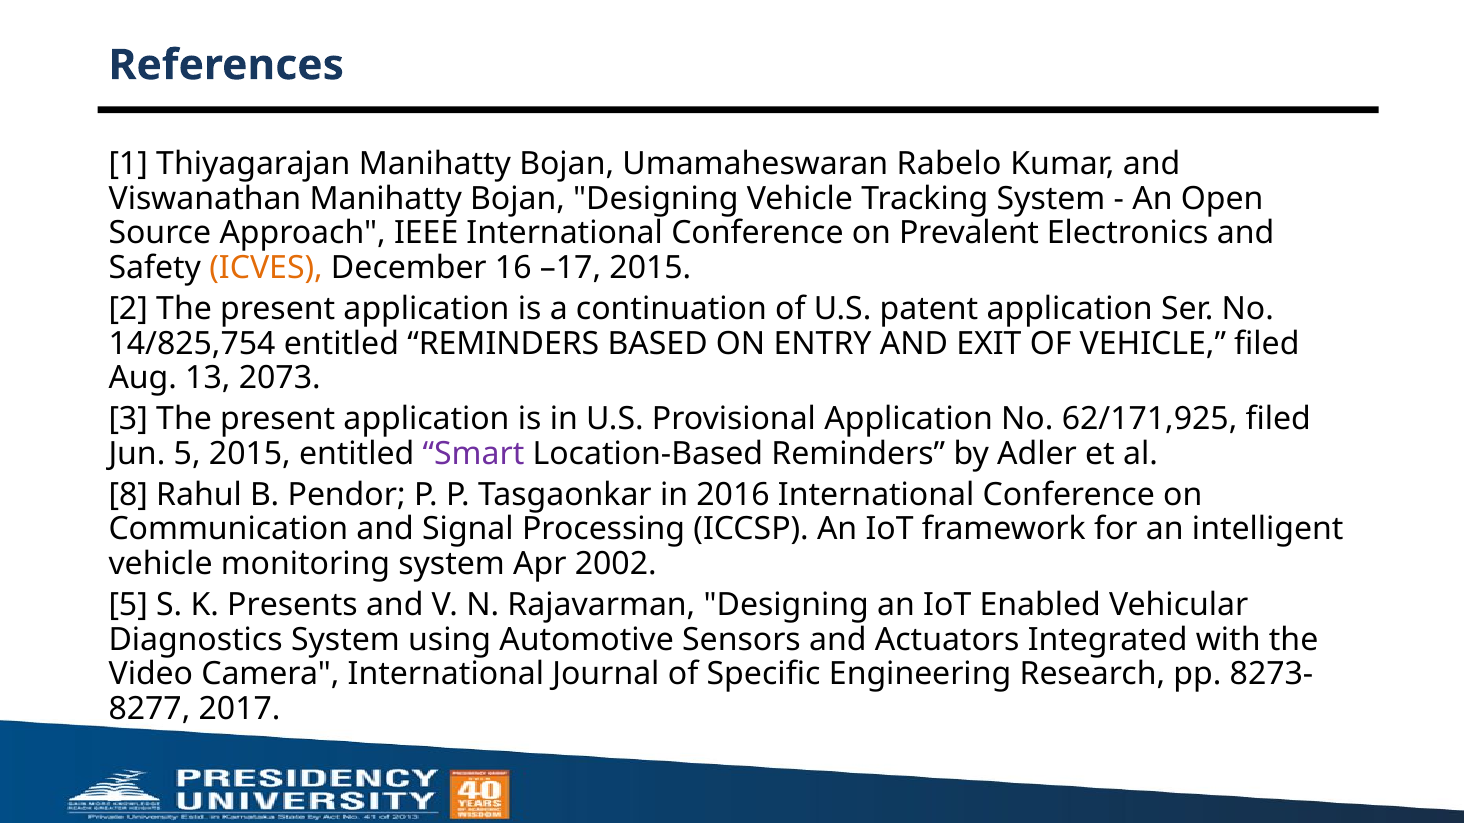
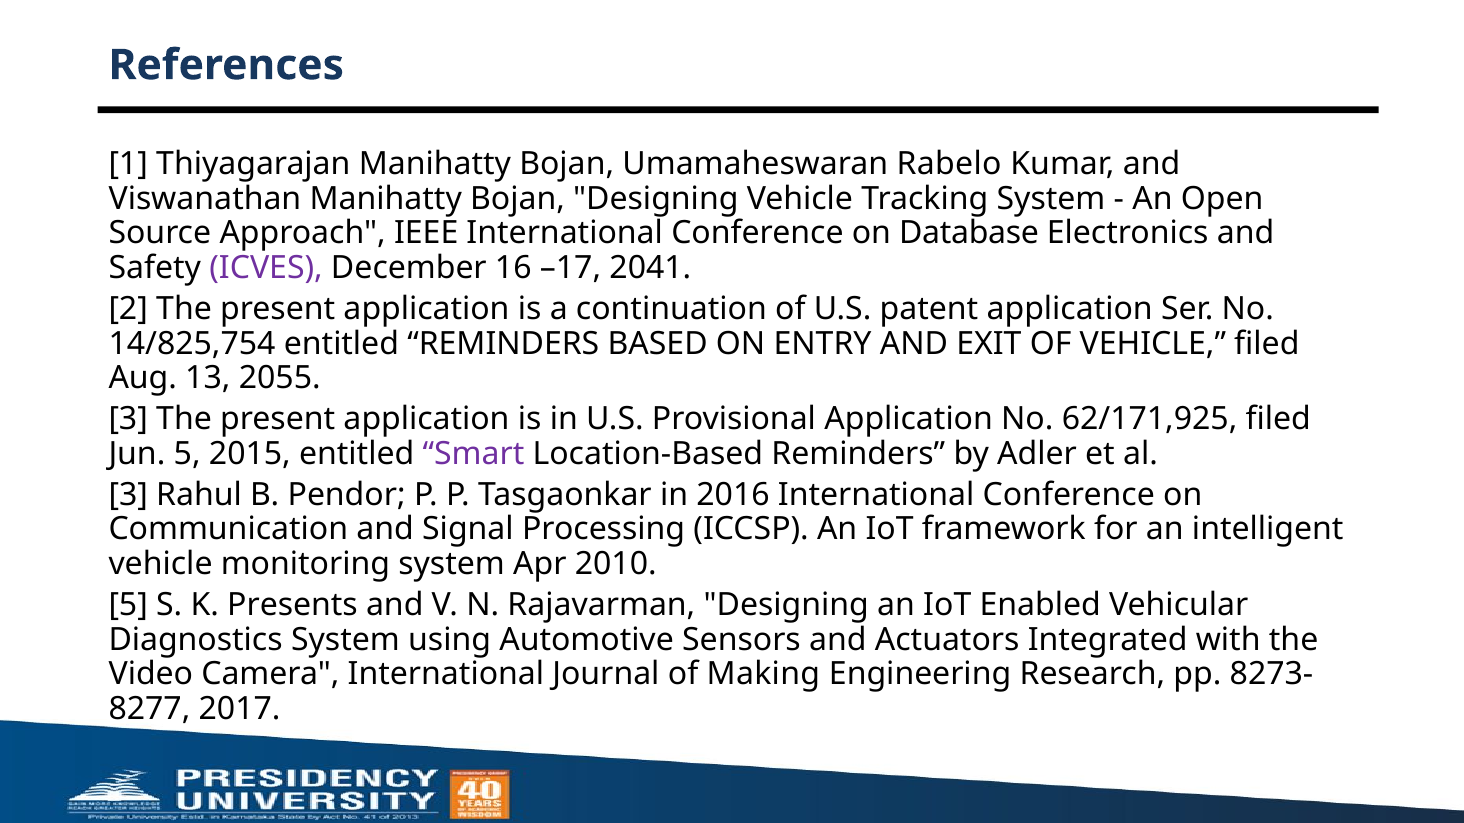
Prevalent: Prevalent -> Database (969, 233)
ICVES colour: orange -> purple (266, 268)
–17 2015: 2015 -> 2041 (650, 268)
2073: 2073 -> 2055 (280, 378)
8: 8 -> 3 (128, 495)
2002: 2002 -> 2010 (616, 564)
Specific: Specific -> Making (763, 675)
